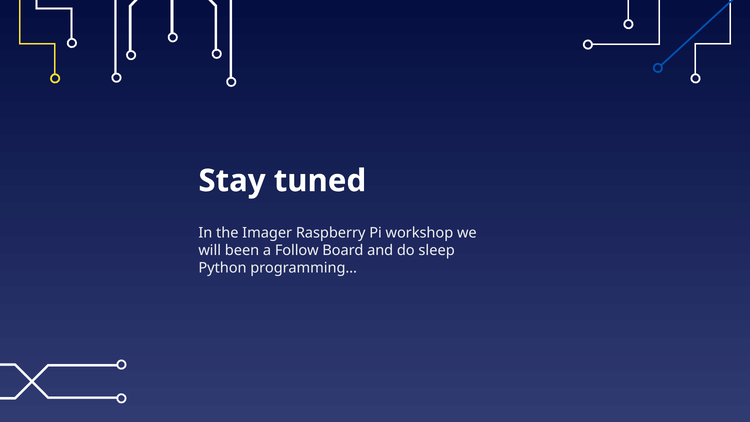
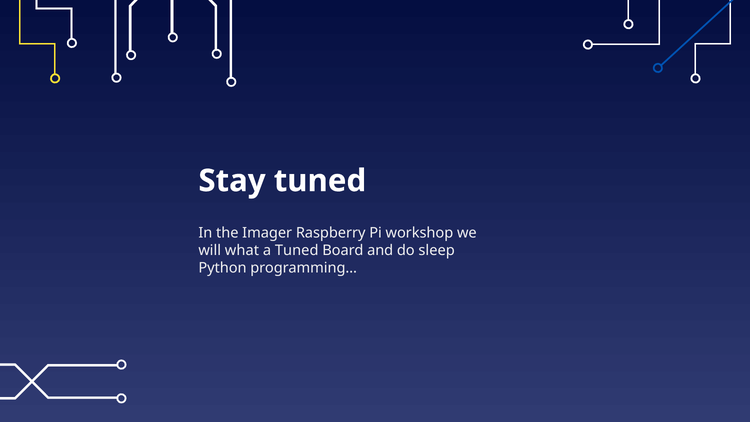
been: been -> what (242, 250)
a Follow: Follow -> Tuned (297, 250)
